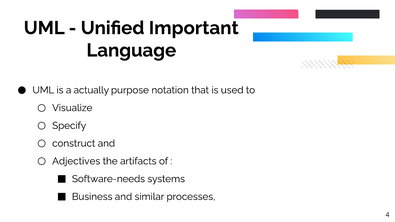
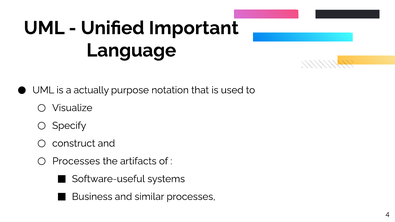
Adjectives: Adjectives -> Processes (76, 161)
Software-needs: Software-needs -> Software-useful (108, 179)
